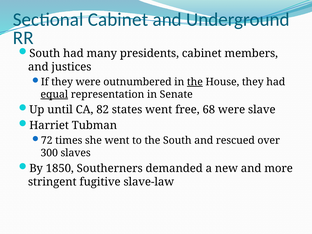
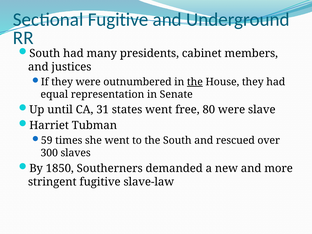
Sectional Cabinet: Cabinet -> Fugitive (118, 20)
equal underline: present -> none (54, 94)
82: 82 -> 31 (103, 110)
68: 68 -> 80 (209, 110)
72: 72 -> 59 (47, 141)
